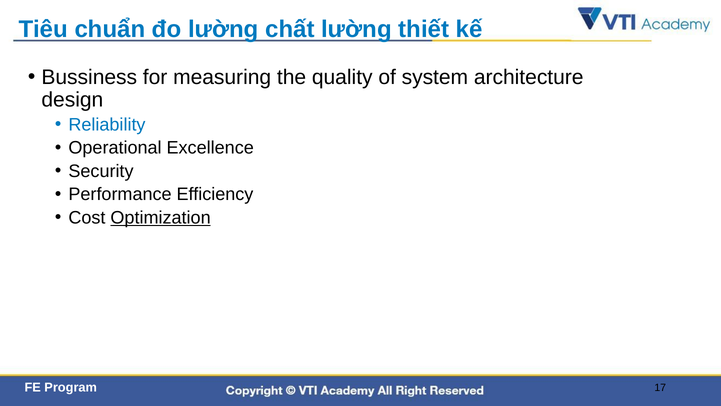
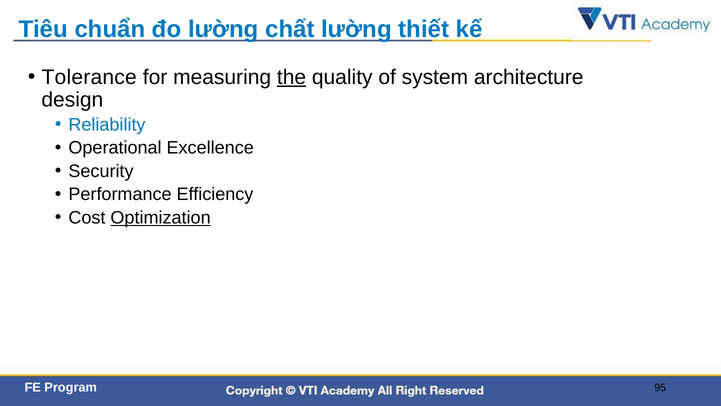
Bussiness: Bussiness -> Tolerance (89, 77)
the underline: none -> present (292, 77)
17: 17 -> 95 (660, 387)
